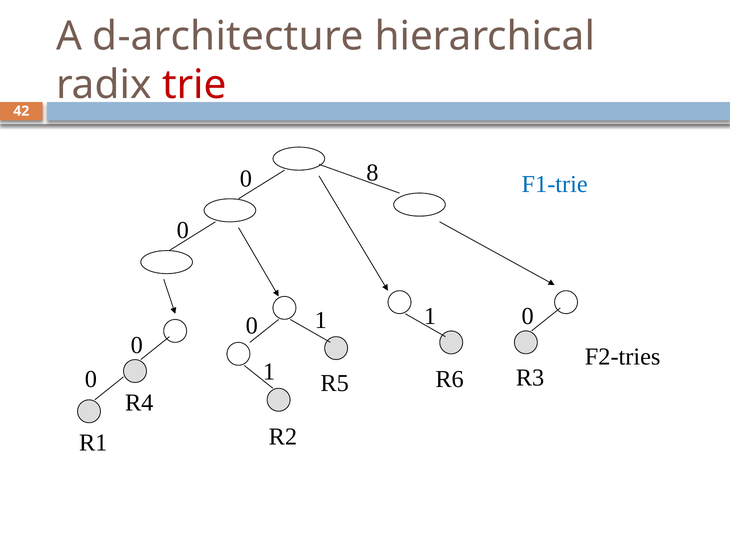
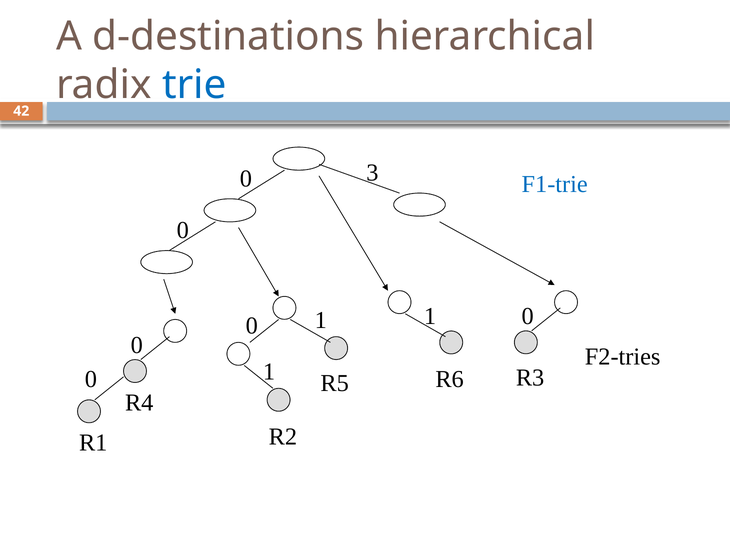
d-architecture: d-architecture -> d-destinations (228, 36)
trie colour: red -> blue (194, 85)
8: 8 -> 3 (372, 173)
